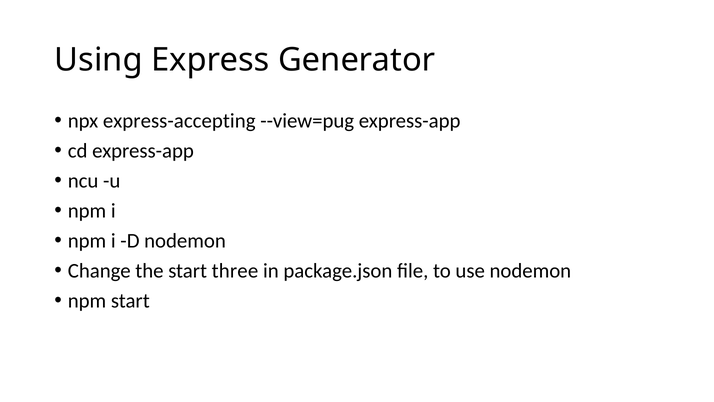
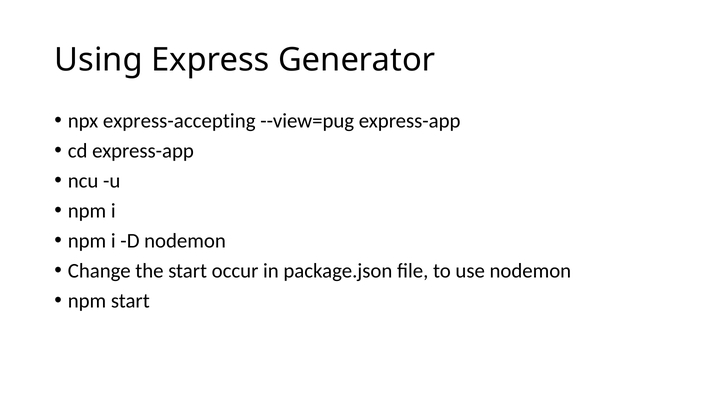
three: three -> occur (235, 270)
